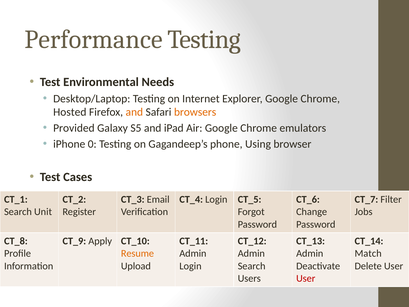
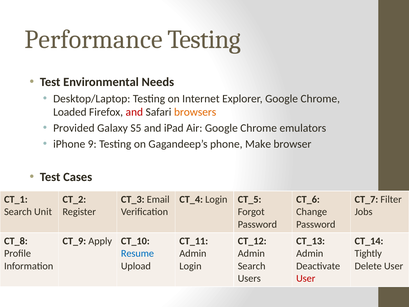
Hosted: Hosted -> Loaded (70, 112)
and colour: orange -> red (134, 112)
0: 0 -> 9 (92, 144)
Using: Using -> Make (258, 144)
Resume colour: orange -> blue (137, 253)
Match: Match -> Tightly (368, 253)
